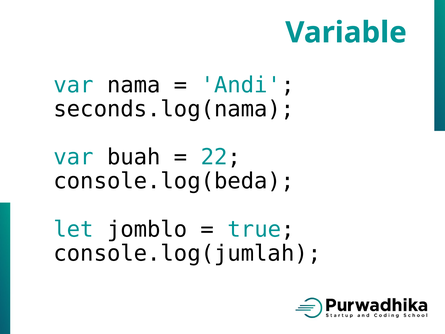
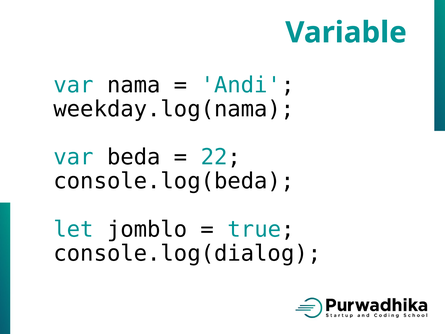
seconds.log(nama: seconds.log(nama -> weekday.log(nama (174, 109)
buah: buah -> beda (134, 157)
console.log(jumlah: console.log(jumlah -> console.log(dialog (187, 253)
